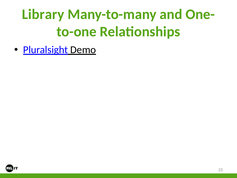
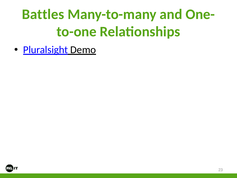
Library: Library -> Battles (43, 14)
